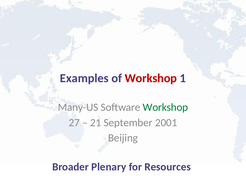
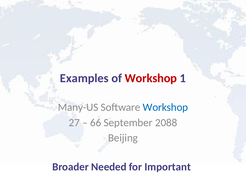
Workshop colour: green -> blue (165, 107)
21: 21 -> 66 (96, 122)
2001: 2001 -> 2088 (166, 122)
Plenary: Plenary -> Needed (109, 166)
Resources: Resources -> Important (168, 166)
